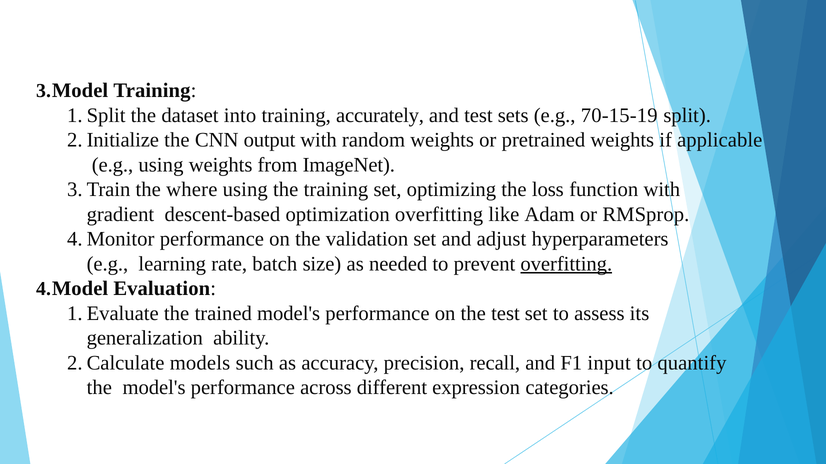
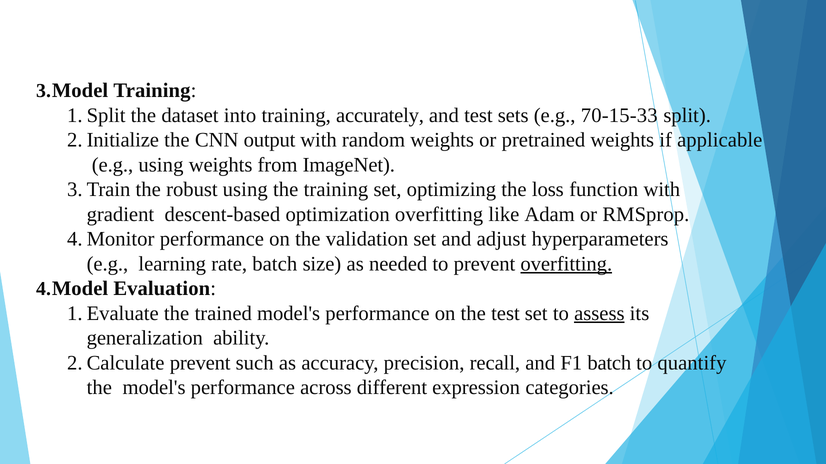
70-15-19: 70-15-19 -> 70-15-33 (619, 115)
where: where -> robust (192, 190)
assess underline: none -> present (599, 314)
models: models -> prevent (200, 363)
F1 input: input -> batch (609, 363)
